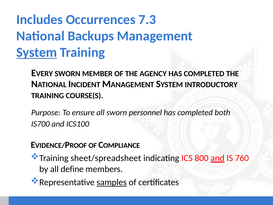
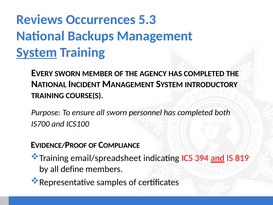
Includes: Includes -> Reviews (40, 20)
7.3: 7.3 -> 5.3 (147, 20)
sheet/spreadsheet: sheet/spreadsheet -> email/spreadsheet (106, 158)
800: 800 -> 394 (202, 158)
760: 760 -> 819 (242, 158)
samples underline: present -> none (112, 182)
